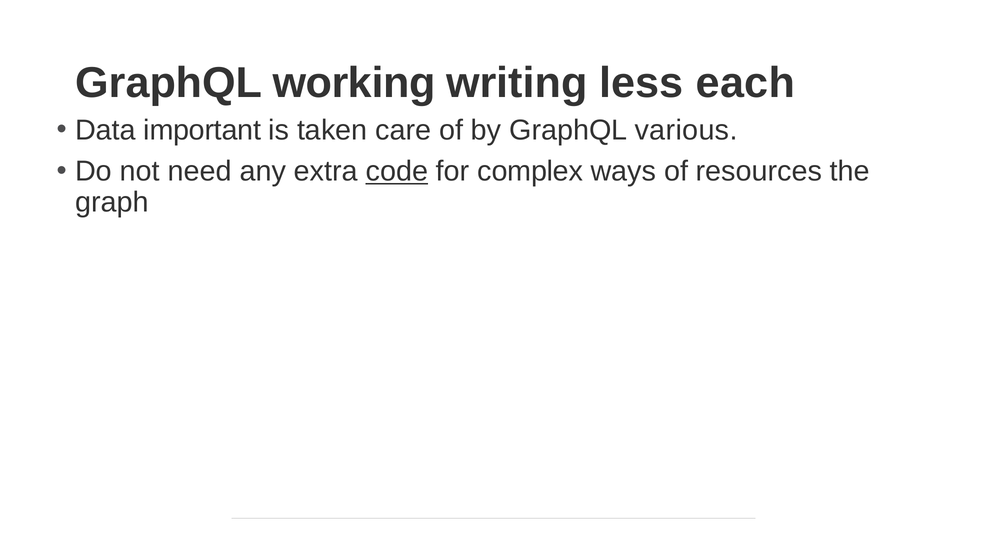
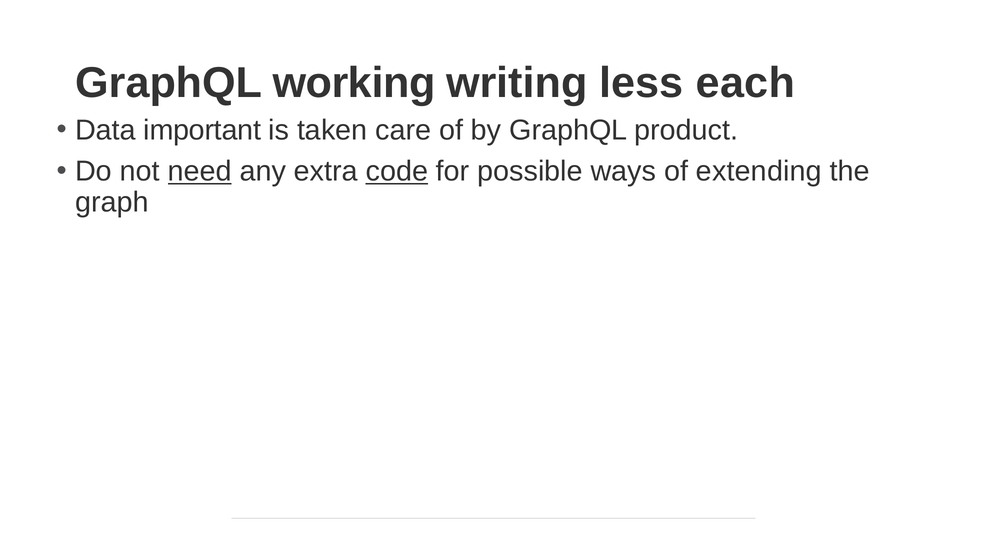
various: various -> product (686, 130)
need underline: none -> present (200, 171)
complex: complex -> possible (530, 171)
resources: resources -> extending (759, 171)
